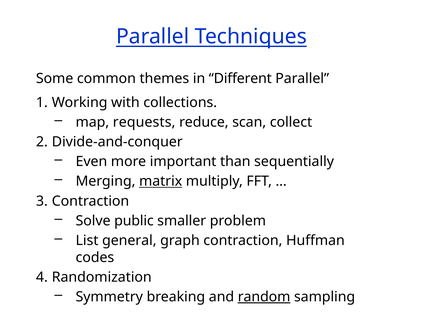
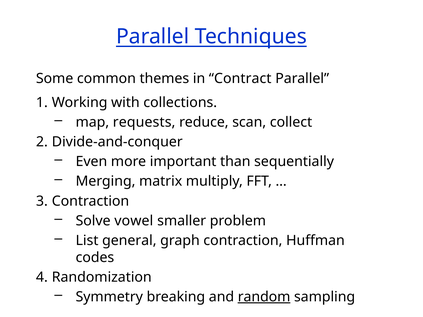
Different: Different -> Contract (240, 79)
matrix underline: present -> none (161, 181)
public: public -> vowel (134, 221)
